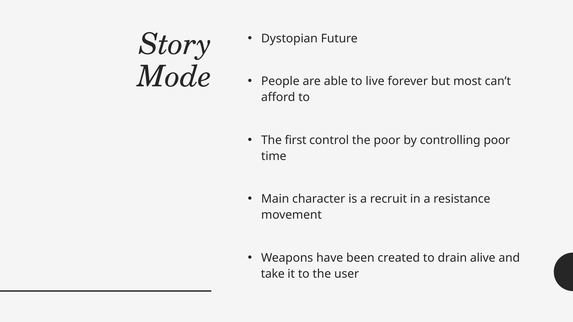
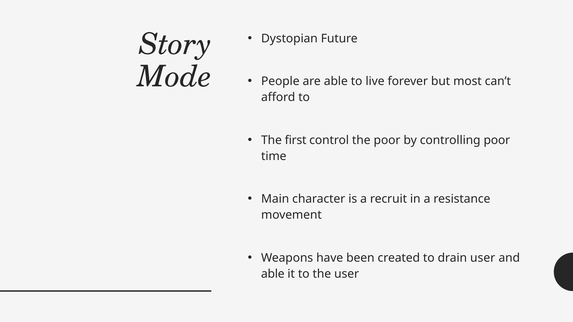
drain alive: alive -> user (483, 258)
take: take -> able (273, 274)
